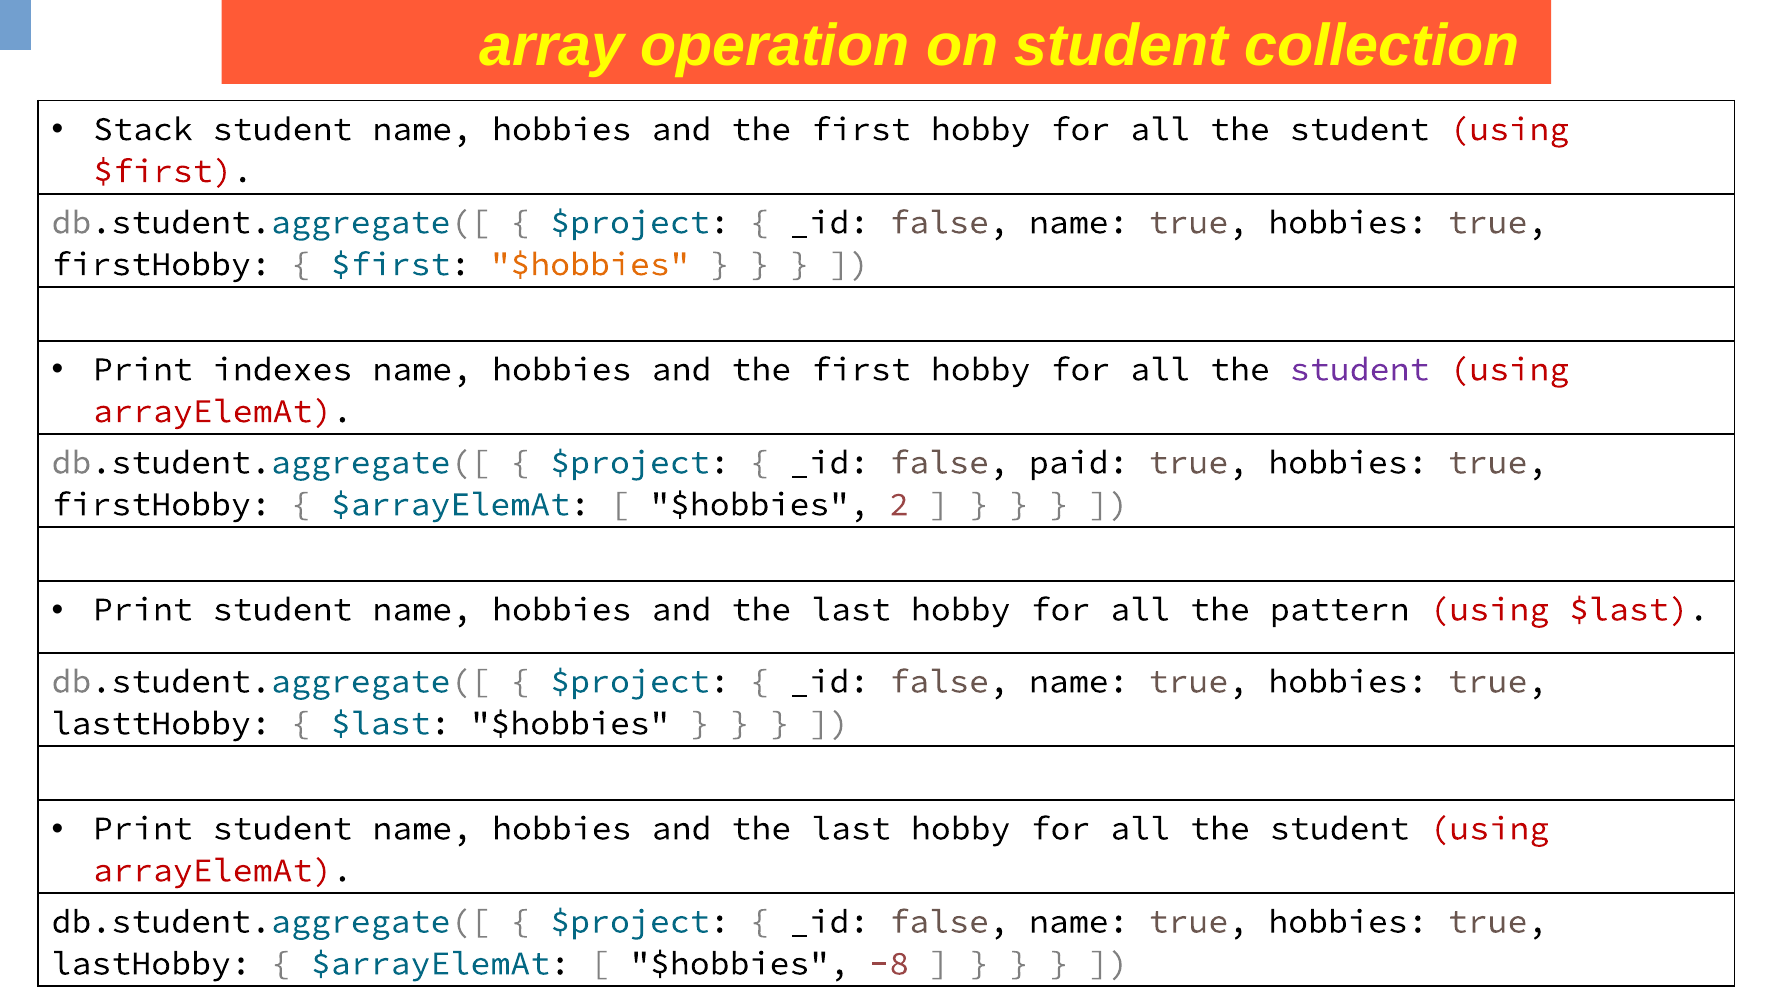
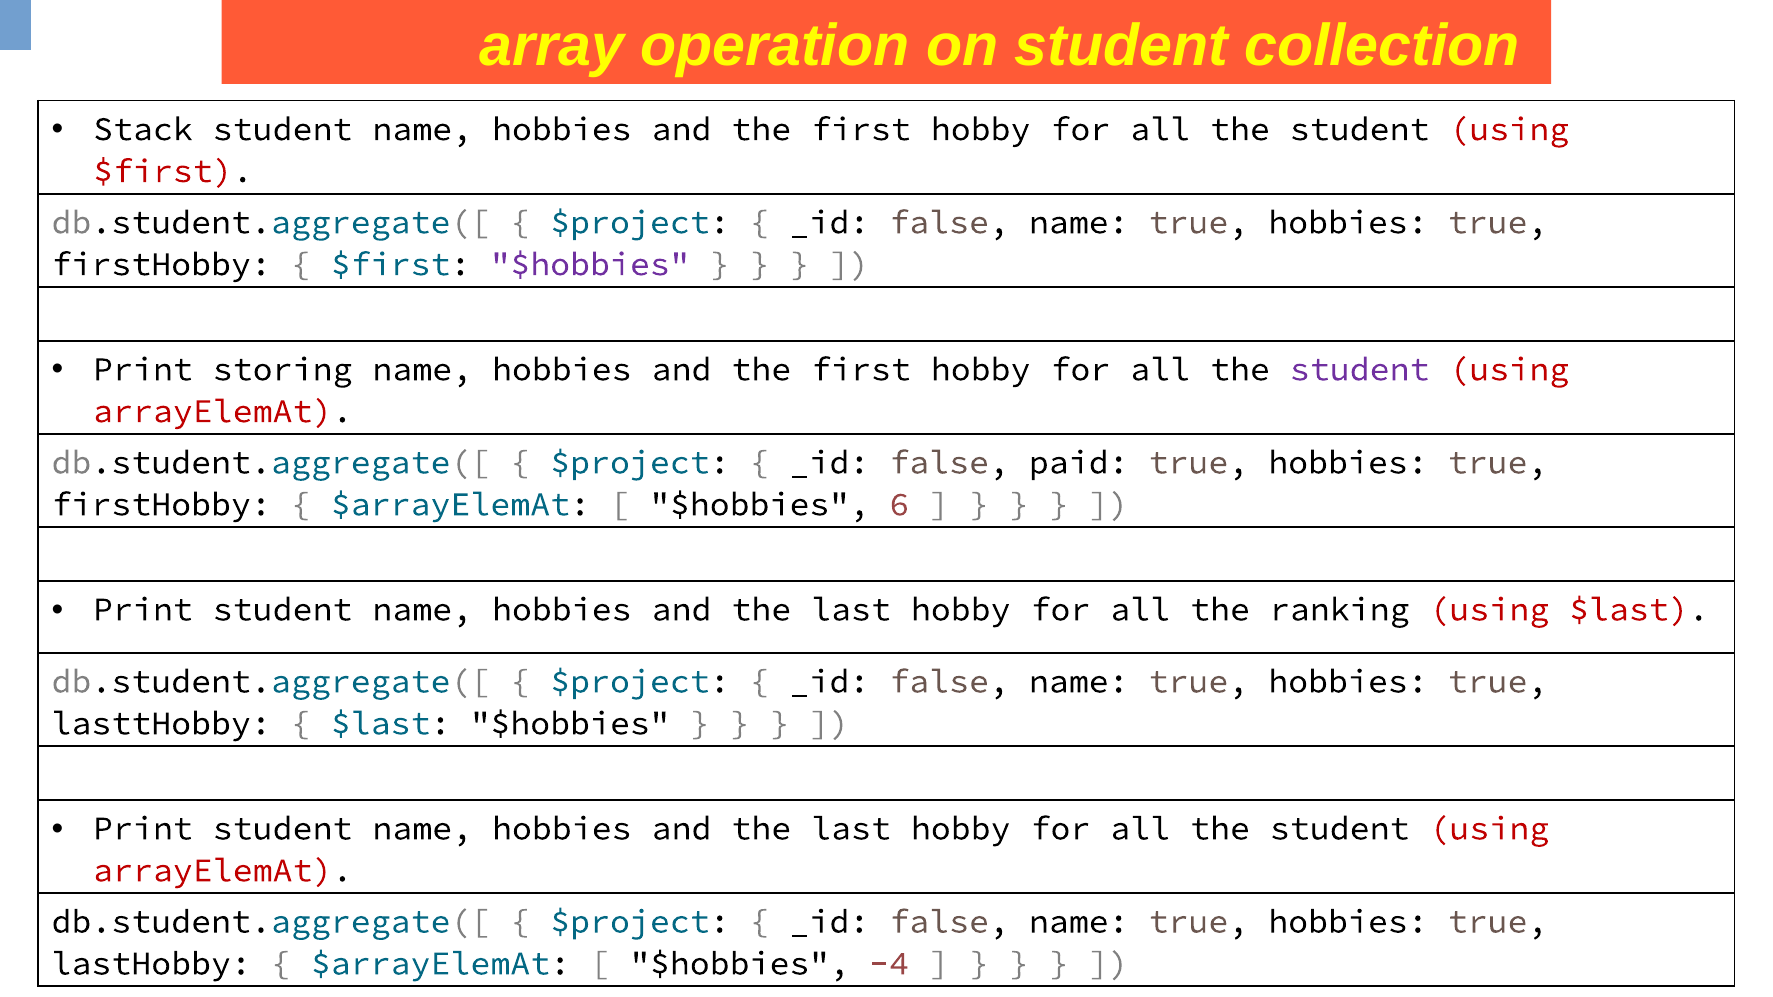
$hobbies colour: orange -> purple (590, 264)
indexes: indexes -> storing (283, 369)
2: 2 -> 6 (899, 504)
pattern: pattern -> ranking (1340, 610)
-8: -8 -> -4 (889, 964)
